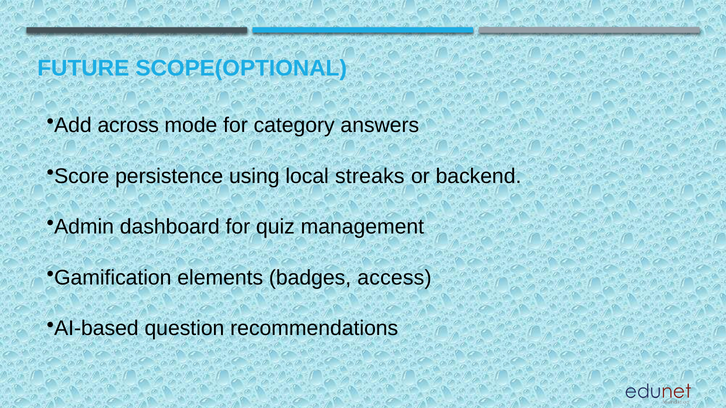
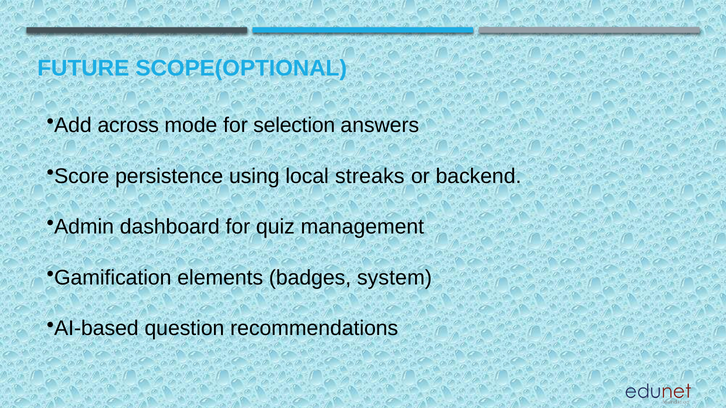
category: category -> selection (294, 125)
access: access -> system (395, 278)
